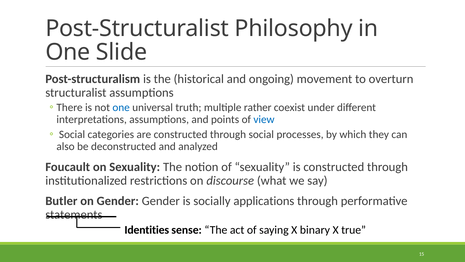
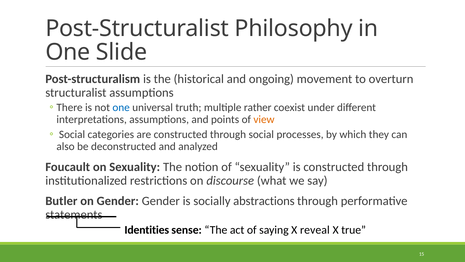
view colour: blue -> orange (264, 119)
applications: applications -> abstractions (264, 201)
binary: binary -> reveal (315, 230)
